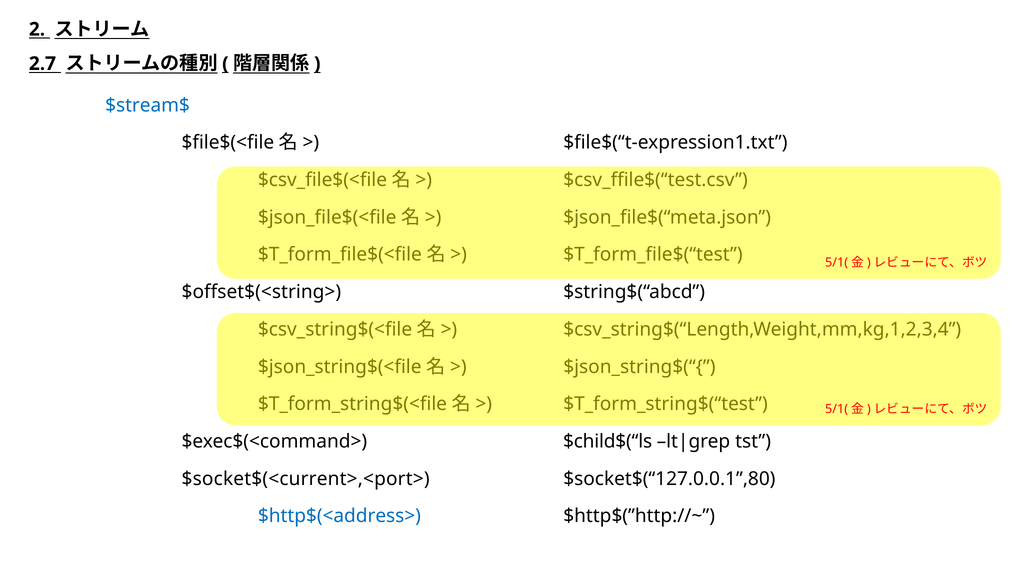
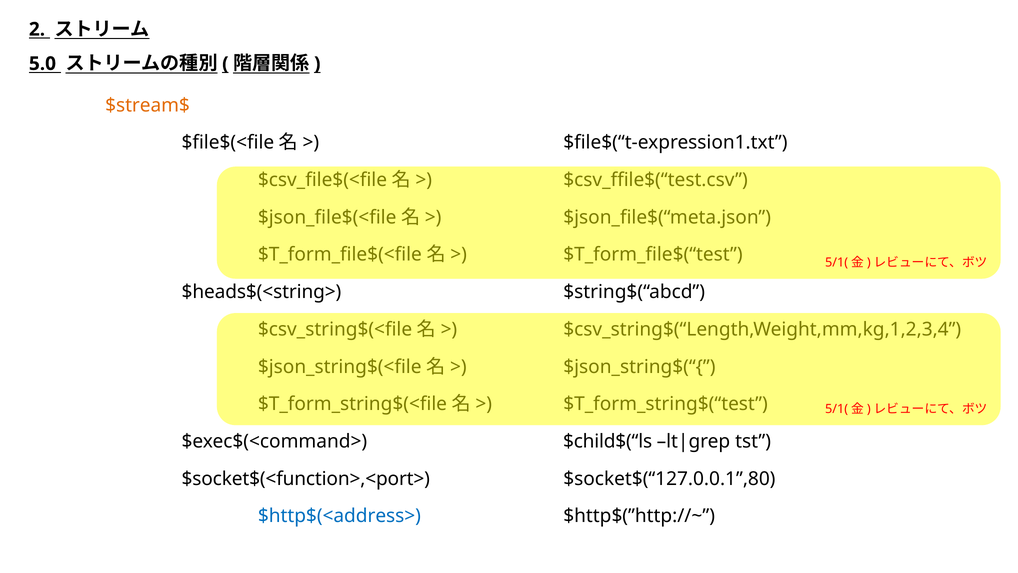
2.7: 2.7 -> 5.0 (42, 64)
$stream$ colour: blue -> orange (148, 105)
$offset$(<string>: $offset$(<string> -> $heads$(<string> (261, 292)
$socket$(<current>,<port>: $socket$(<current>,<port> -> $socket$(<function>,<port> (306, 479)
